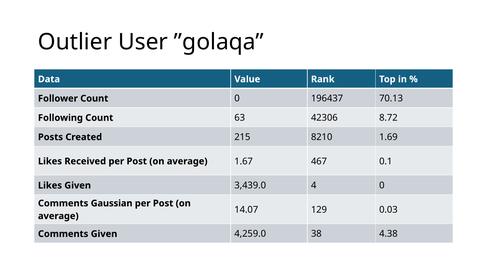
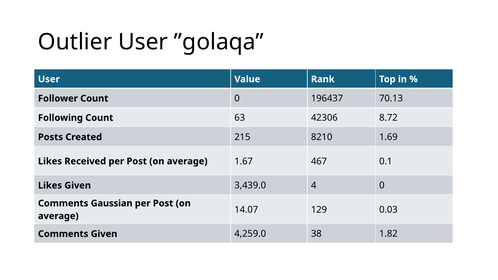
Data: Data -> User (49, 79)
4.38: 4.38 -> 1.82 (388, 234)
